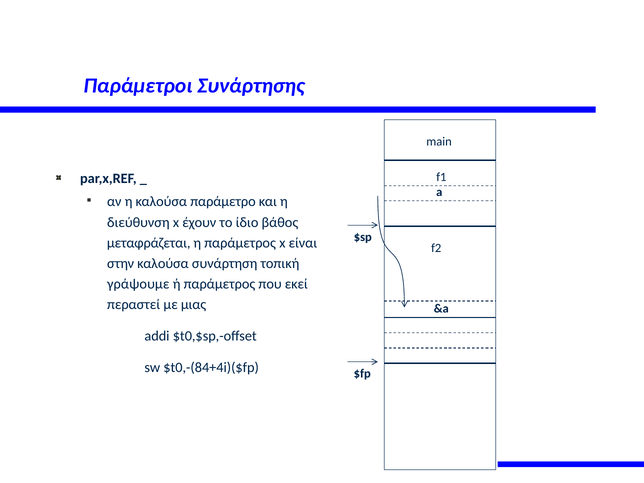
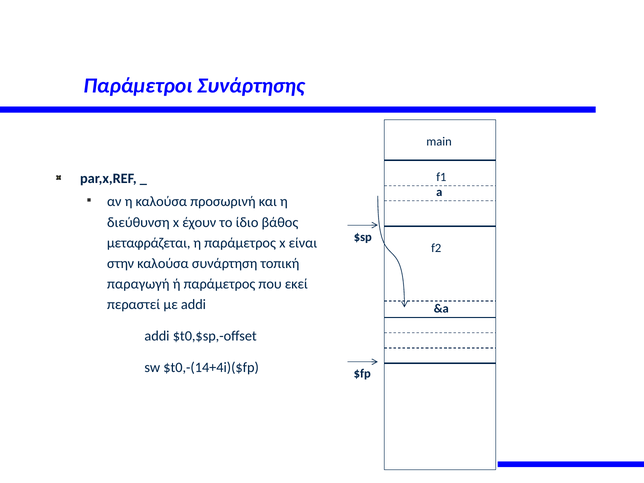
παράμετρο: παράμετρο -> προσωρινή (223, 202)
γράψουμε: γράψουμε -> παραγωγή (138, 284)
με μιας: μιας -> addi (193, 305)
$t0,-(84+4i)($fp: $t0,-(84+4i)($fp -> $t0,-(14+4i)($fp (211, 367)
